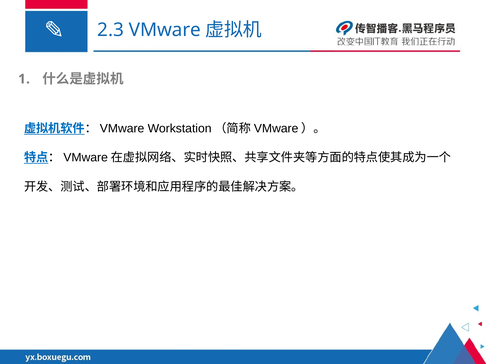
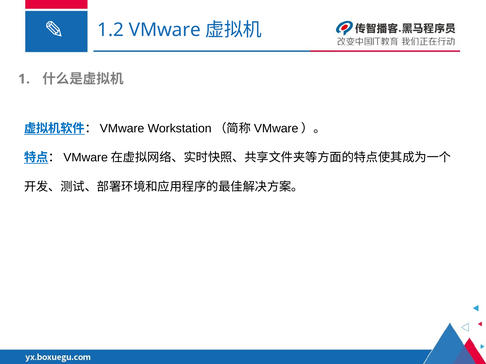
2.3: 2.3 -> 1.2 (111, 30)
